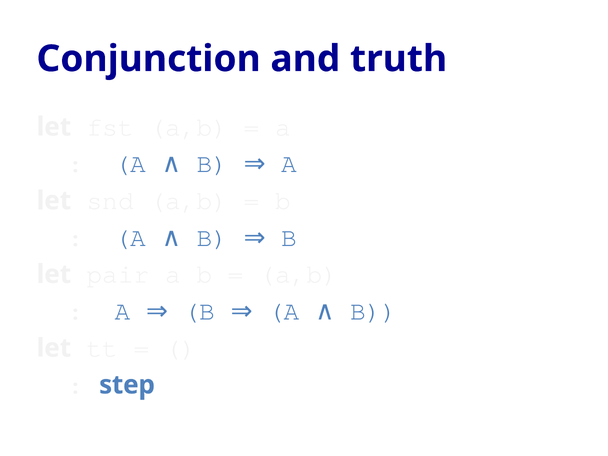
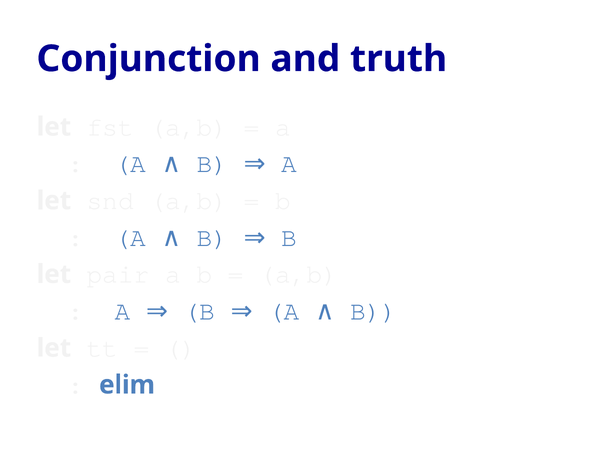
step: step -> elim (127, 385)
